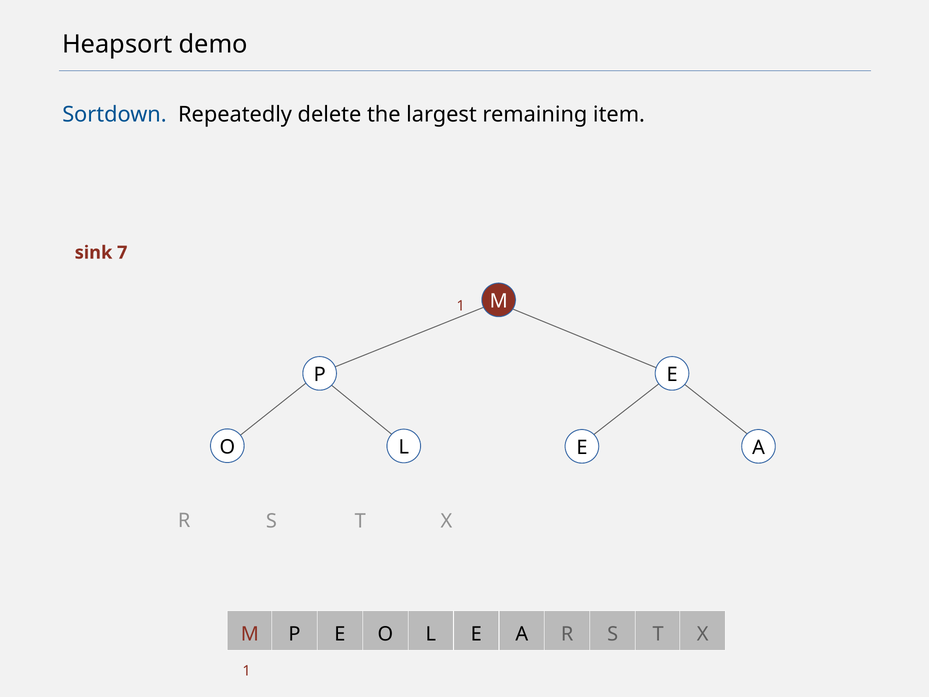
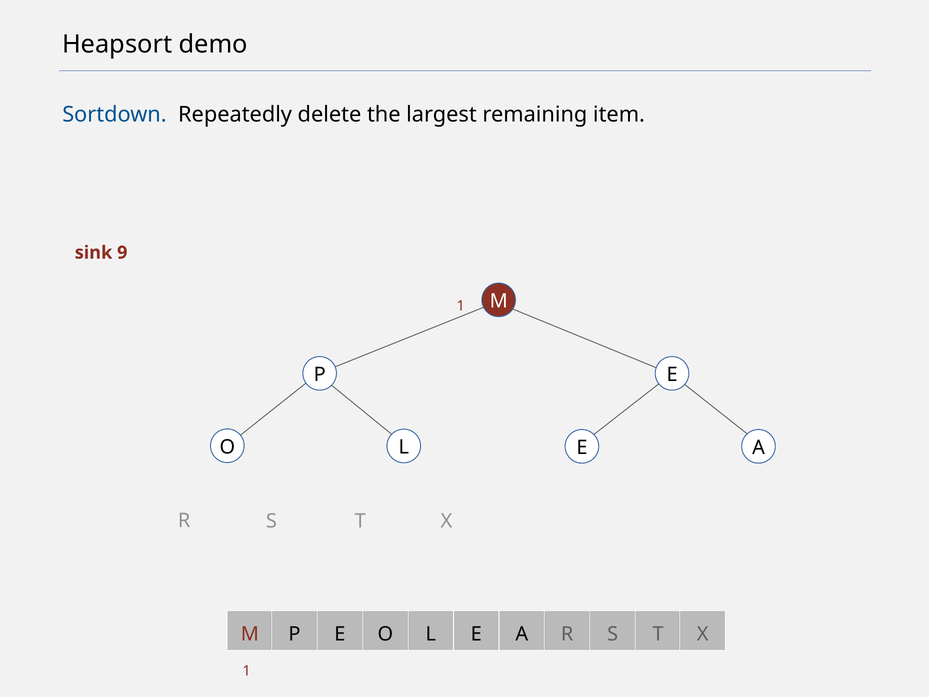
7: 7 -> 9 (122, 253)
